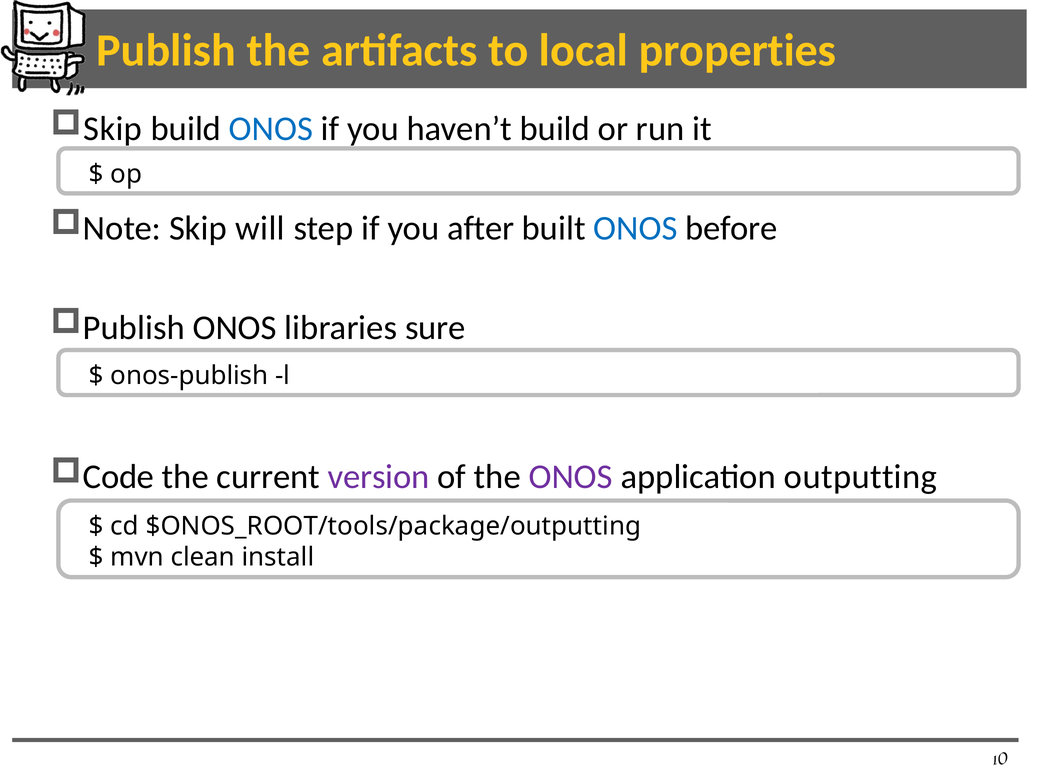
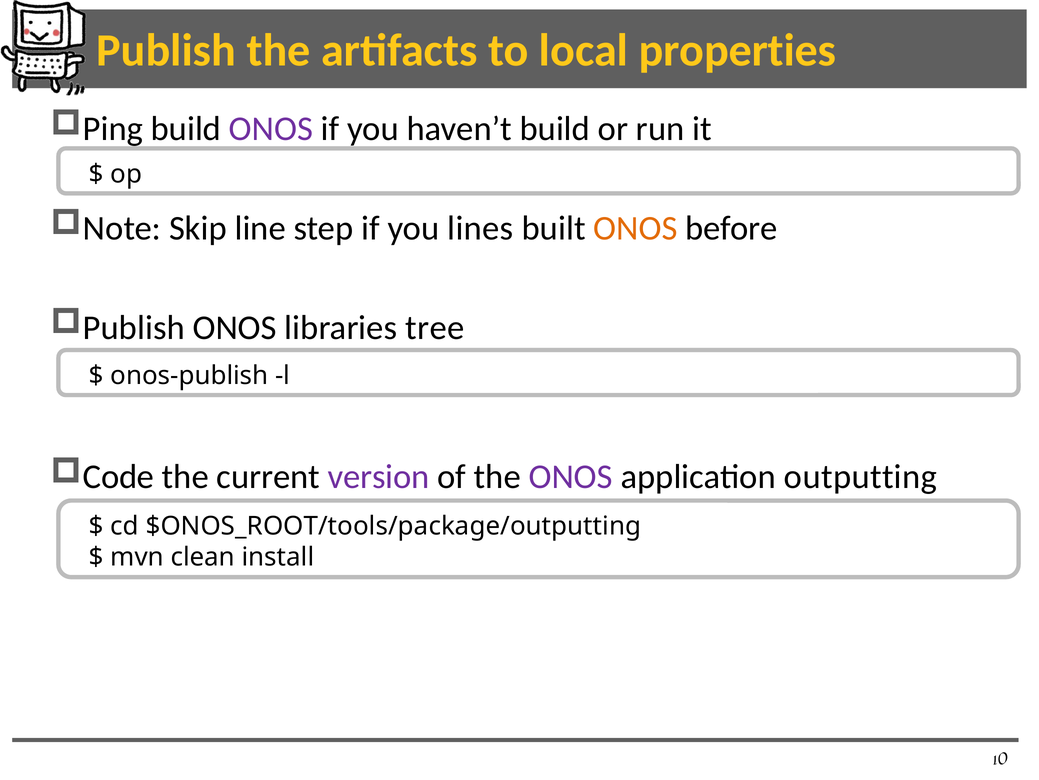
Skip: Skip -> Ping (113, 129)
ONOS colour: blue -> purple (271, 129)
will: will -> line (260, 228)
after: after -> lines (480, 228)
ONOS colour: blue -> orange (635, 228)
sure: sure -> tree (435, 327)
